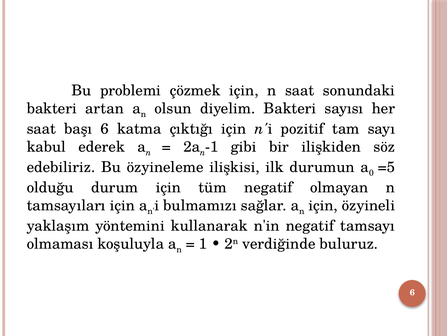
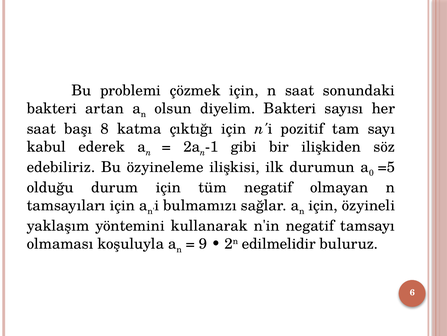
başı 6: 6 -> 8 (105, 129)
1: 1 -> 9 (203, 243)
verdiğinde: verdiğinde -> edilmelidir (279, 243)
